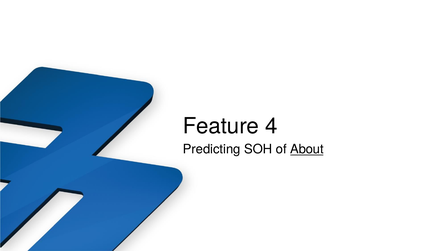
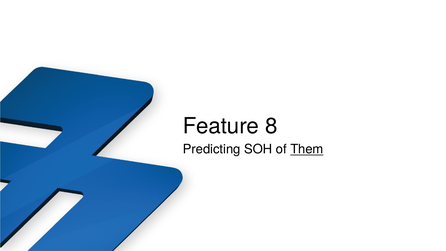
4: 4 -> 8 (271, 126)
About: About -> Them (307, 149)
